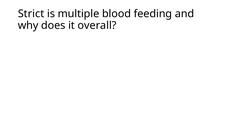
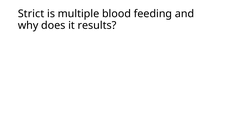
overall: overall -> results (97, 25)
